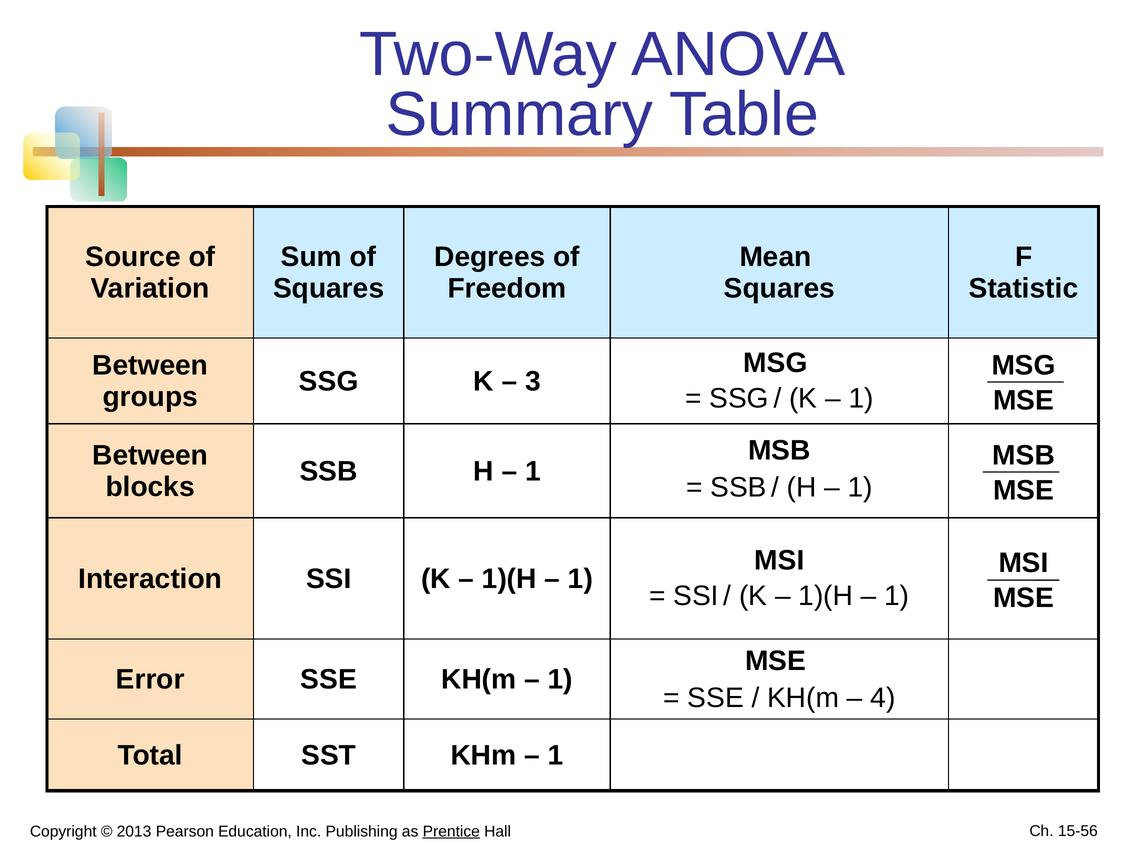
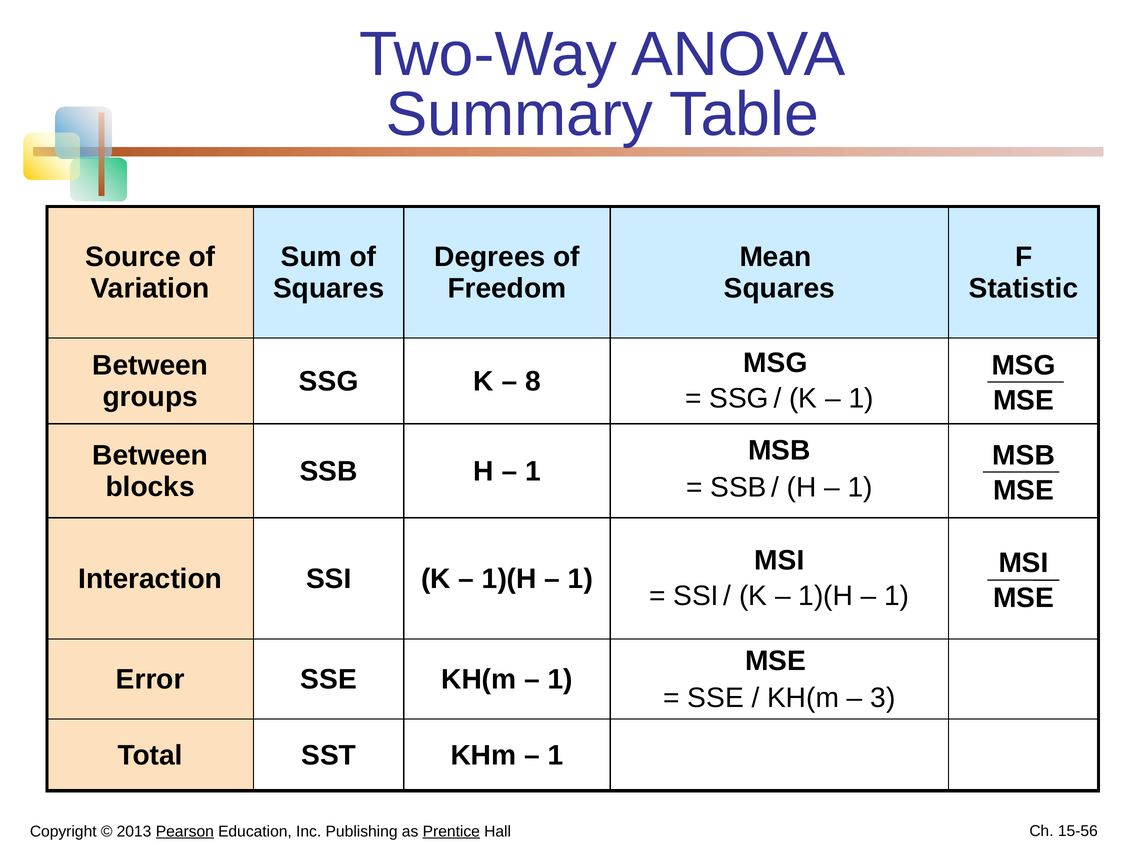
3: 3 -> 8 (533, 382)
4: 4 -> 3 (883, 698)
Pearson underline: none -> present (185, 832)
